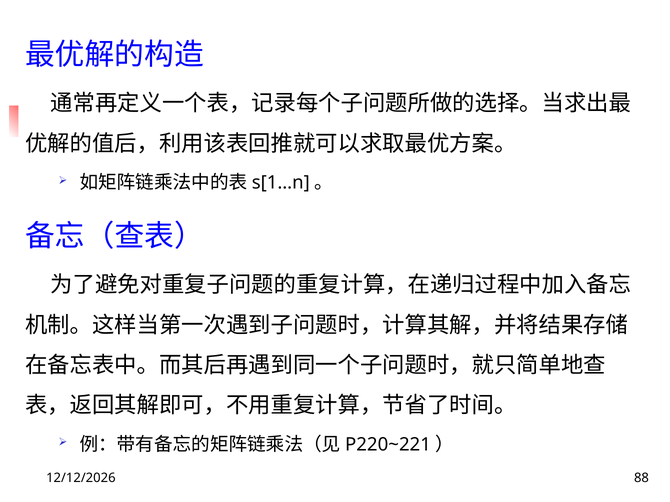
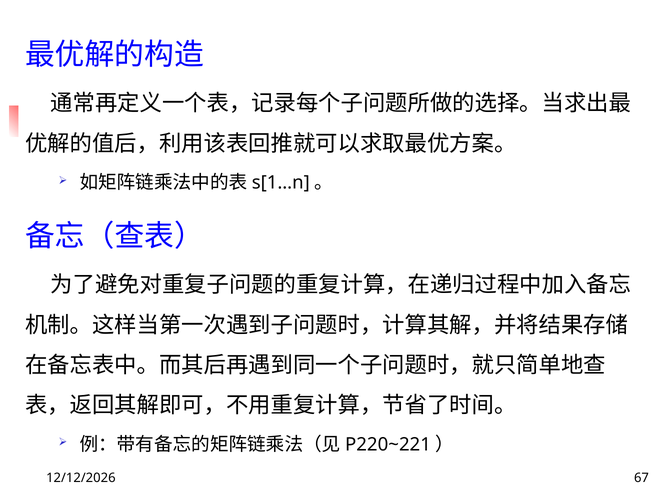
88: 88 -> 67 (641, 479)
